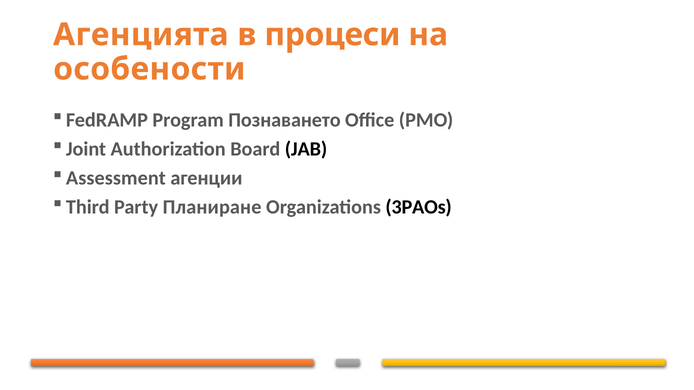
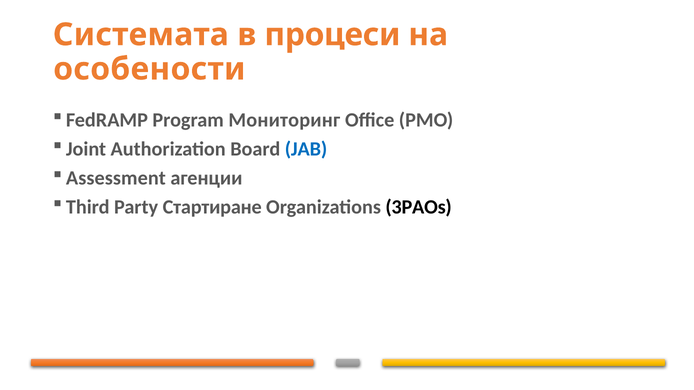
Агенцията: Агенцията -> Системата (141, 35)
Познаването: Познаването -> Мониторинг (284, 120)
JAB colour: black -> blue (306, 149)
Планиране: Планиране -> Стартиране (212, 207)
